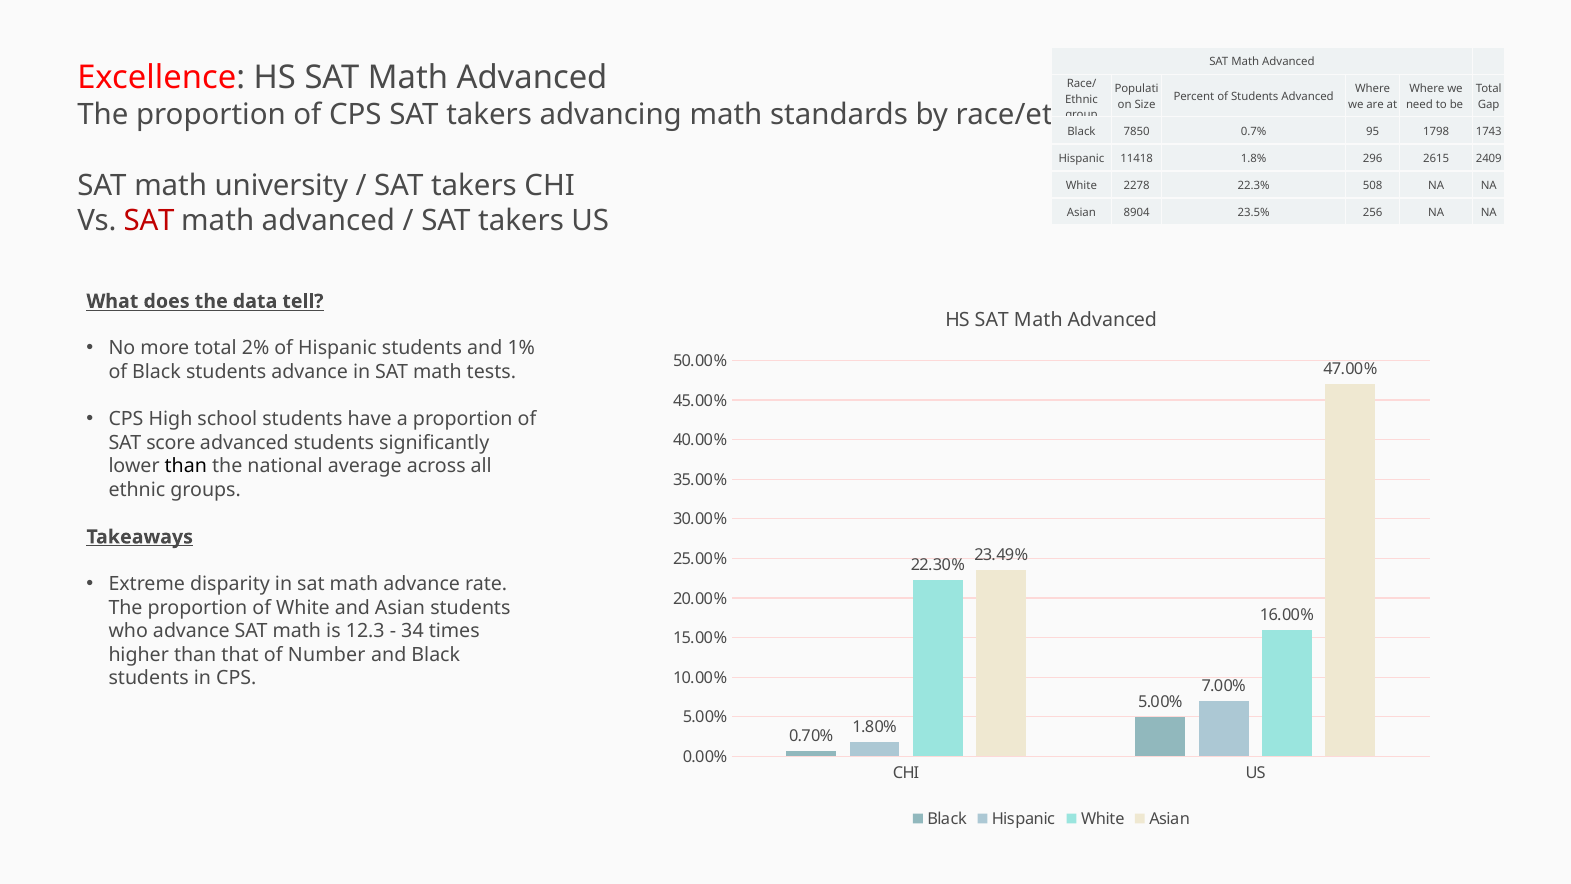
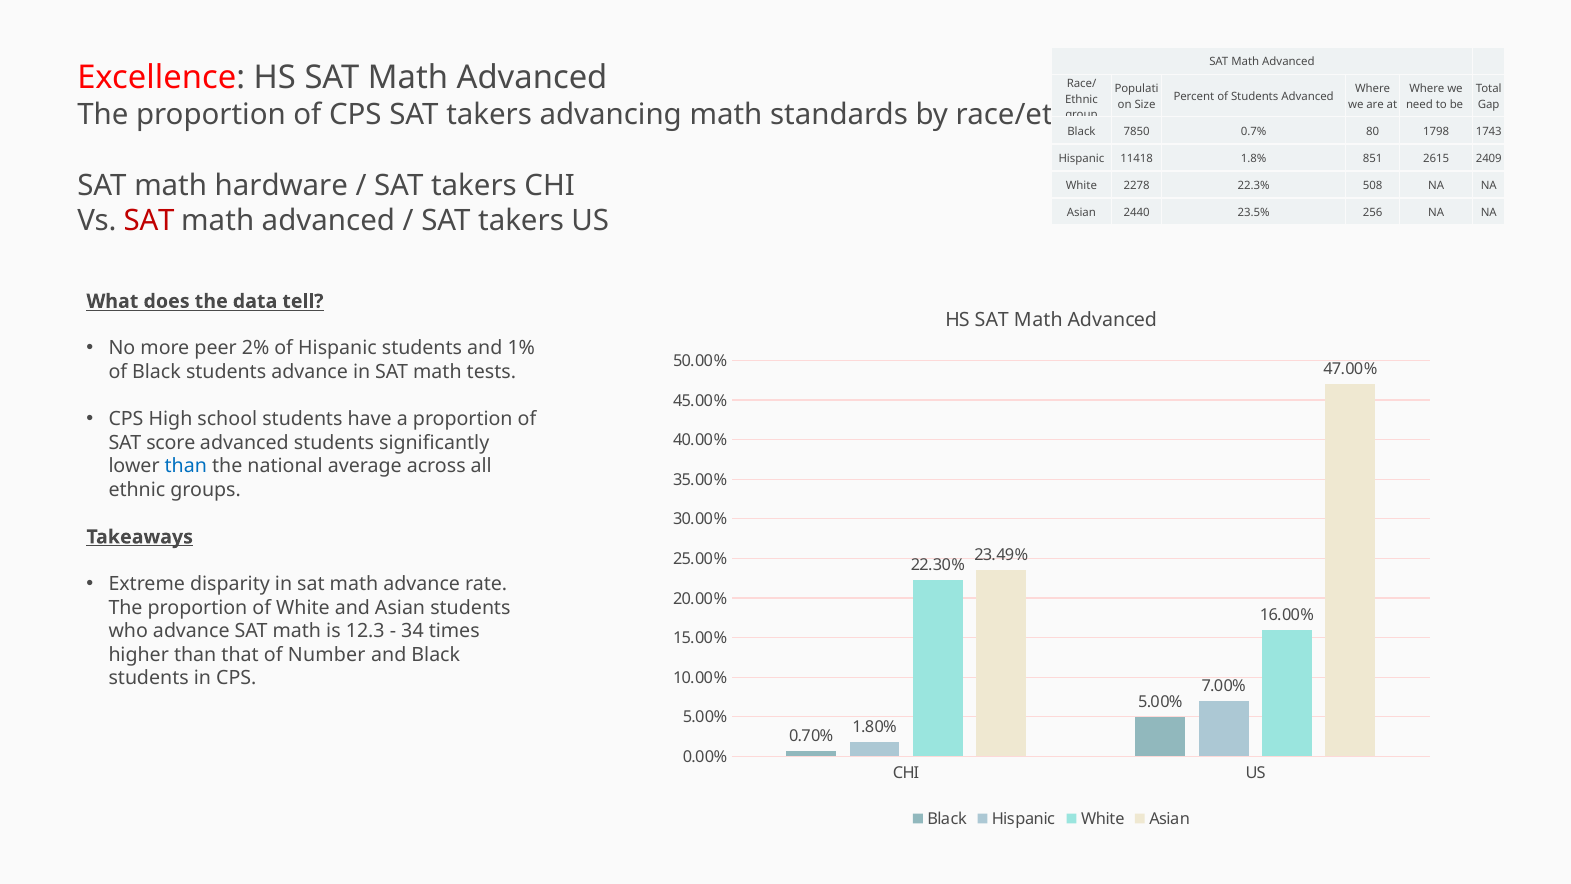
95: 95 -> 80 (1373, 131)
296: 296 -> 851 (1373, 158)
university: university -> hardware (281, 185)
8904: 8904 -> 2440 (1137, 212)
more total: total -> peer (216, 348)
than colour: black -> blue (186, 466)
